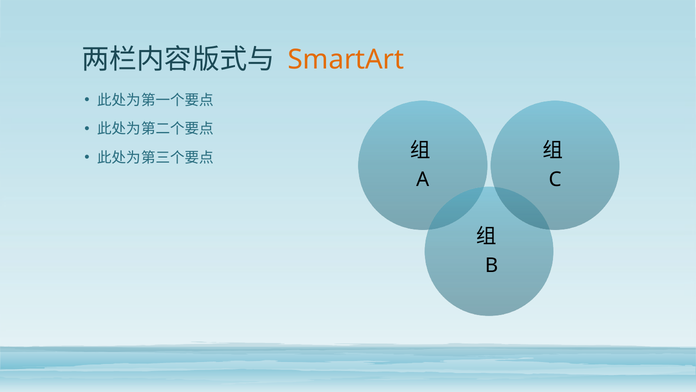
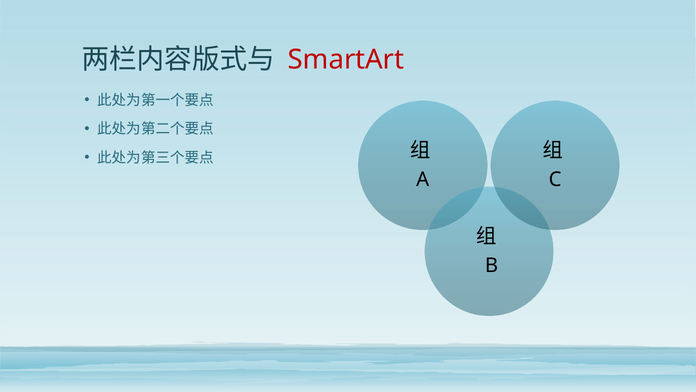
SmartArt colour: orange -> red (346, 60)
